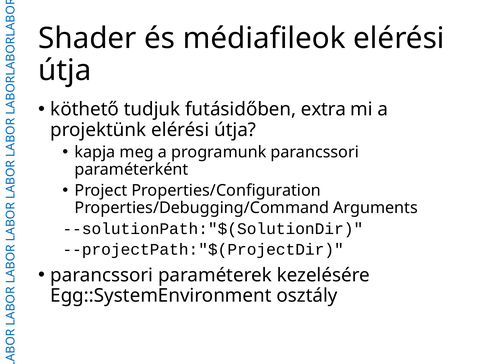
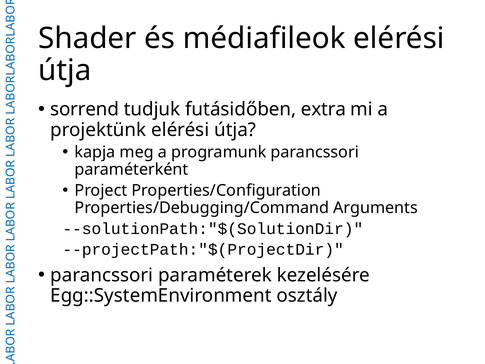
köthető: köthető -> sorrend (85, 109)
